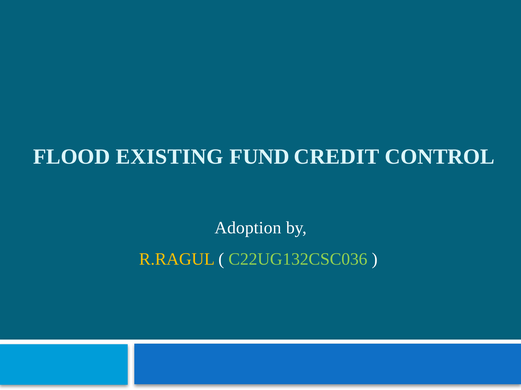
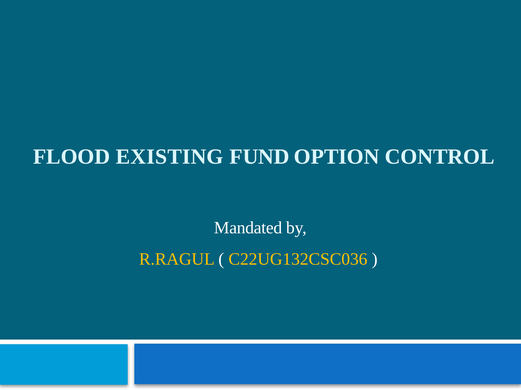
CREDIT: CREDIT -> OPTION (337, 157)
Adoption: Adoption -> Mandated (248, 228)
C22UG132CSC036 colour: light green -> yellow (298, 259)
